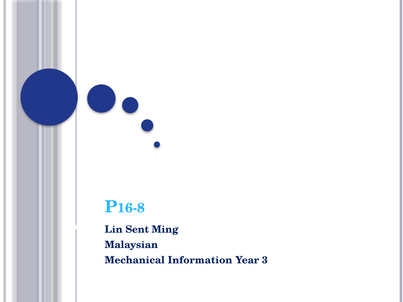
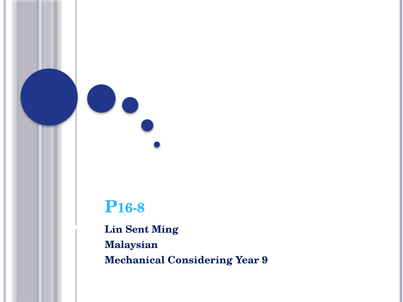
Information: Information -> Considering (200, 260)
3: 3 -> 9 (265, 260)
